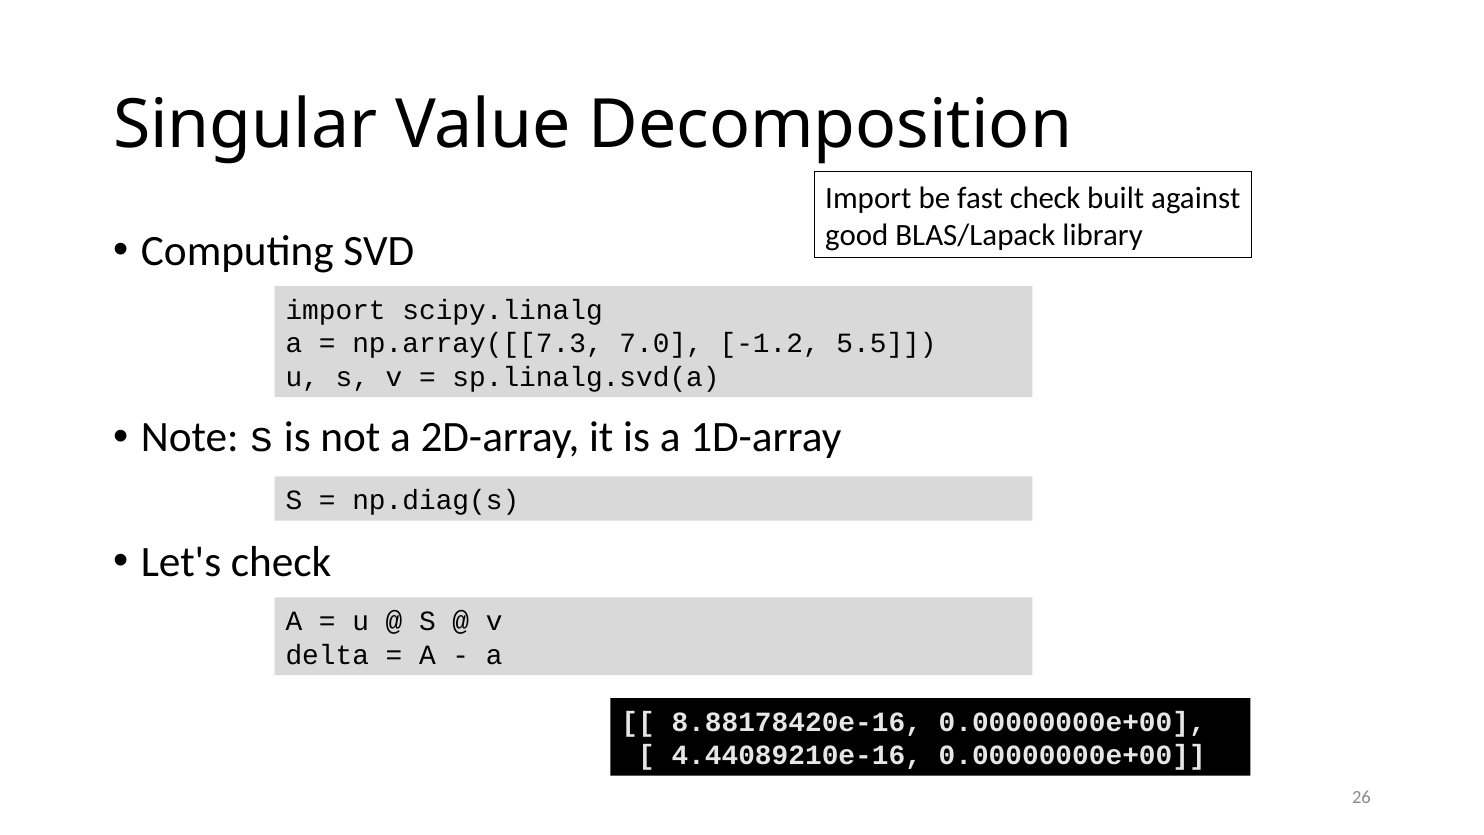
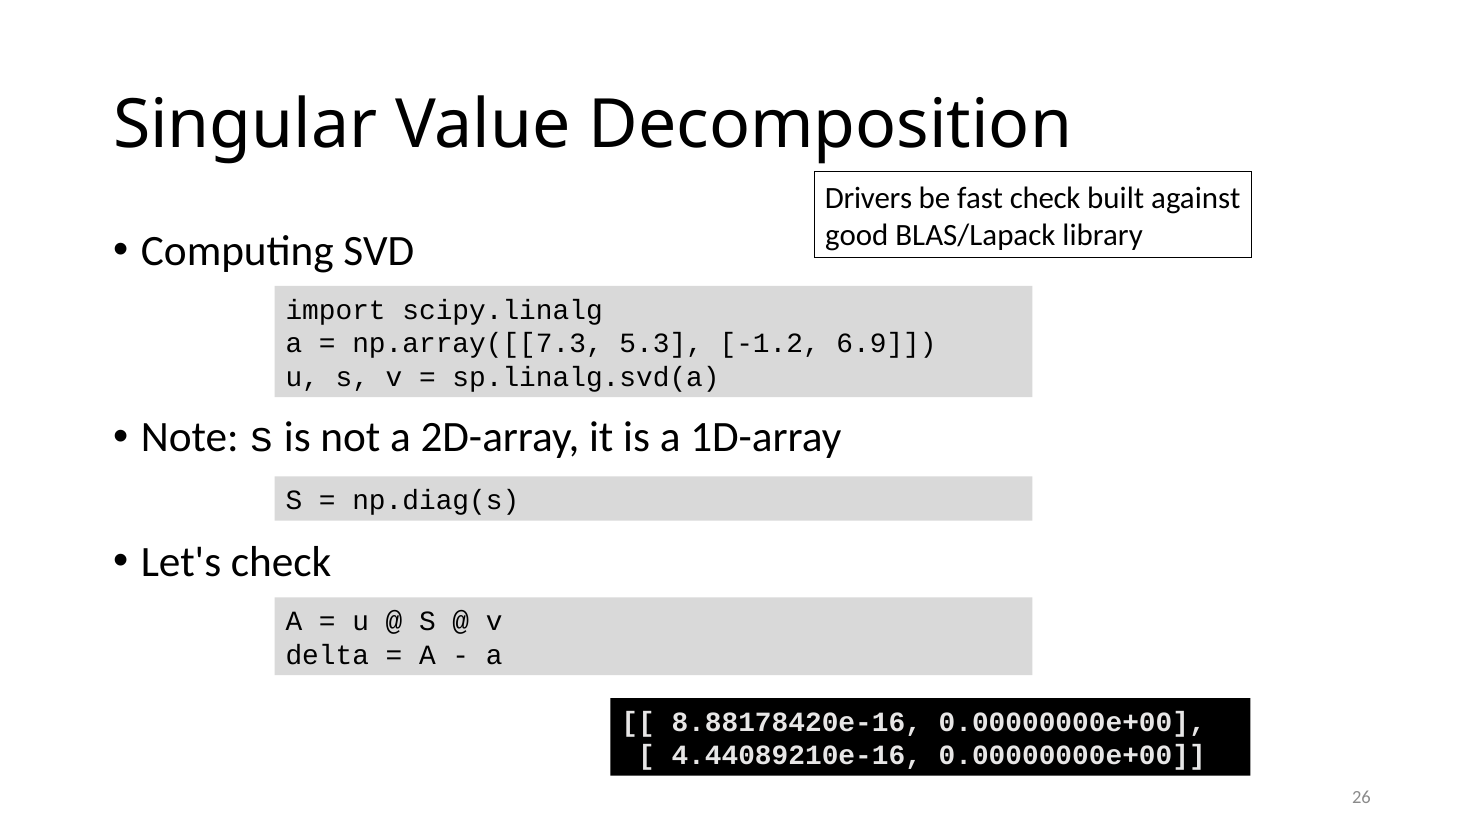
Import: Import -> Drivers (869, 198)
7.0: 7.0 -> 5.3 (661, 343)
5.5: 5.5 -> 6.9 (887, 343)
